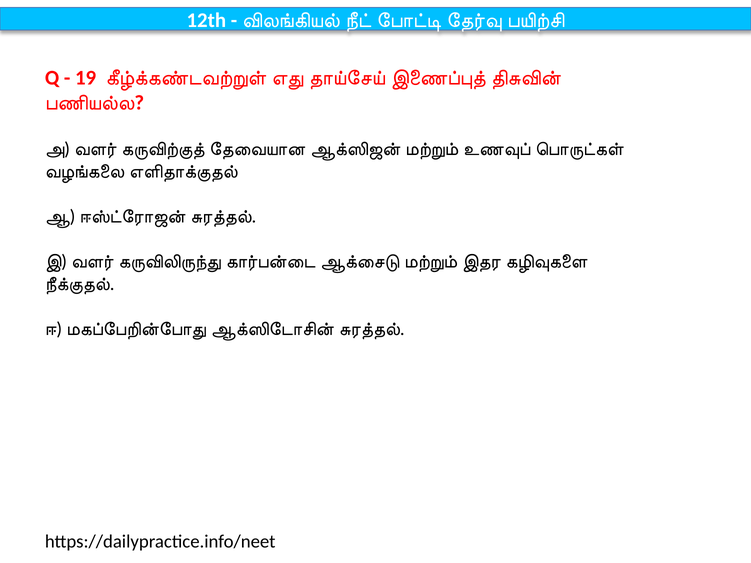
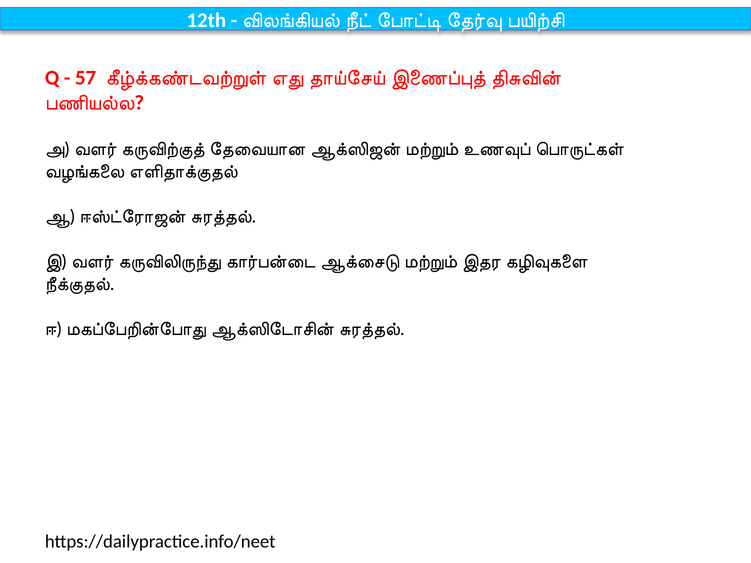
19: 19 -> 57 (86, 78)
